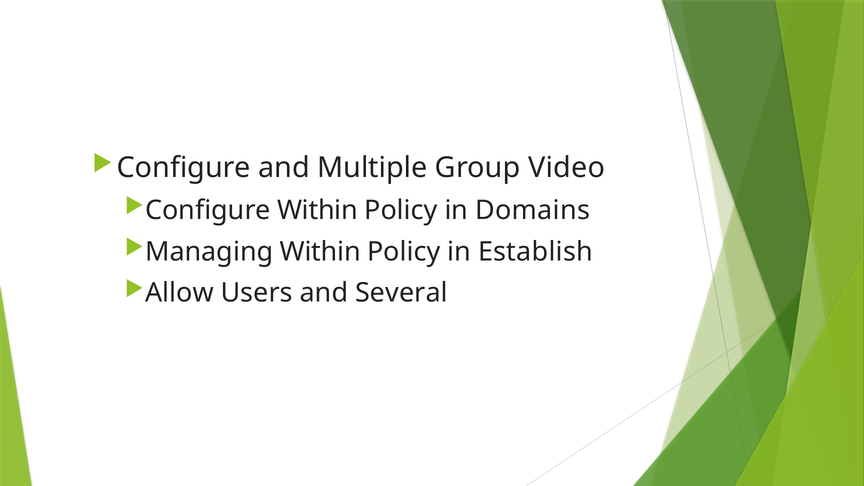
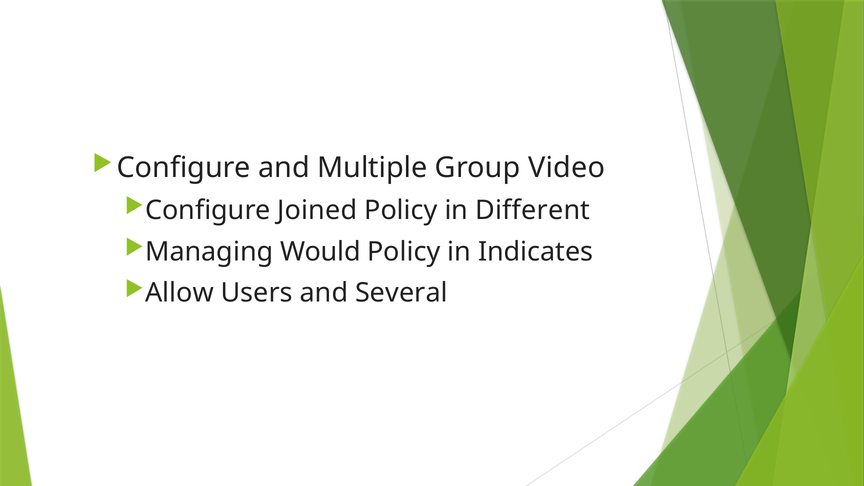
Configure Within: Within -> Joined (317, 210)
Domains: Domains -> Different (533, 210)
Managing Within: Within -> Would (320, 252)
Establish: Establish -> Indicates (536, 252)
